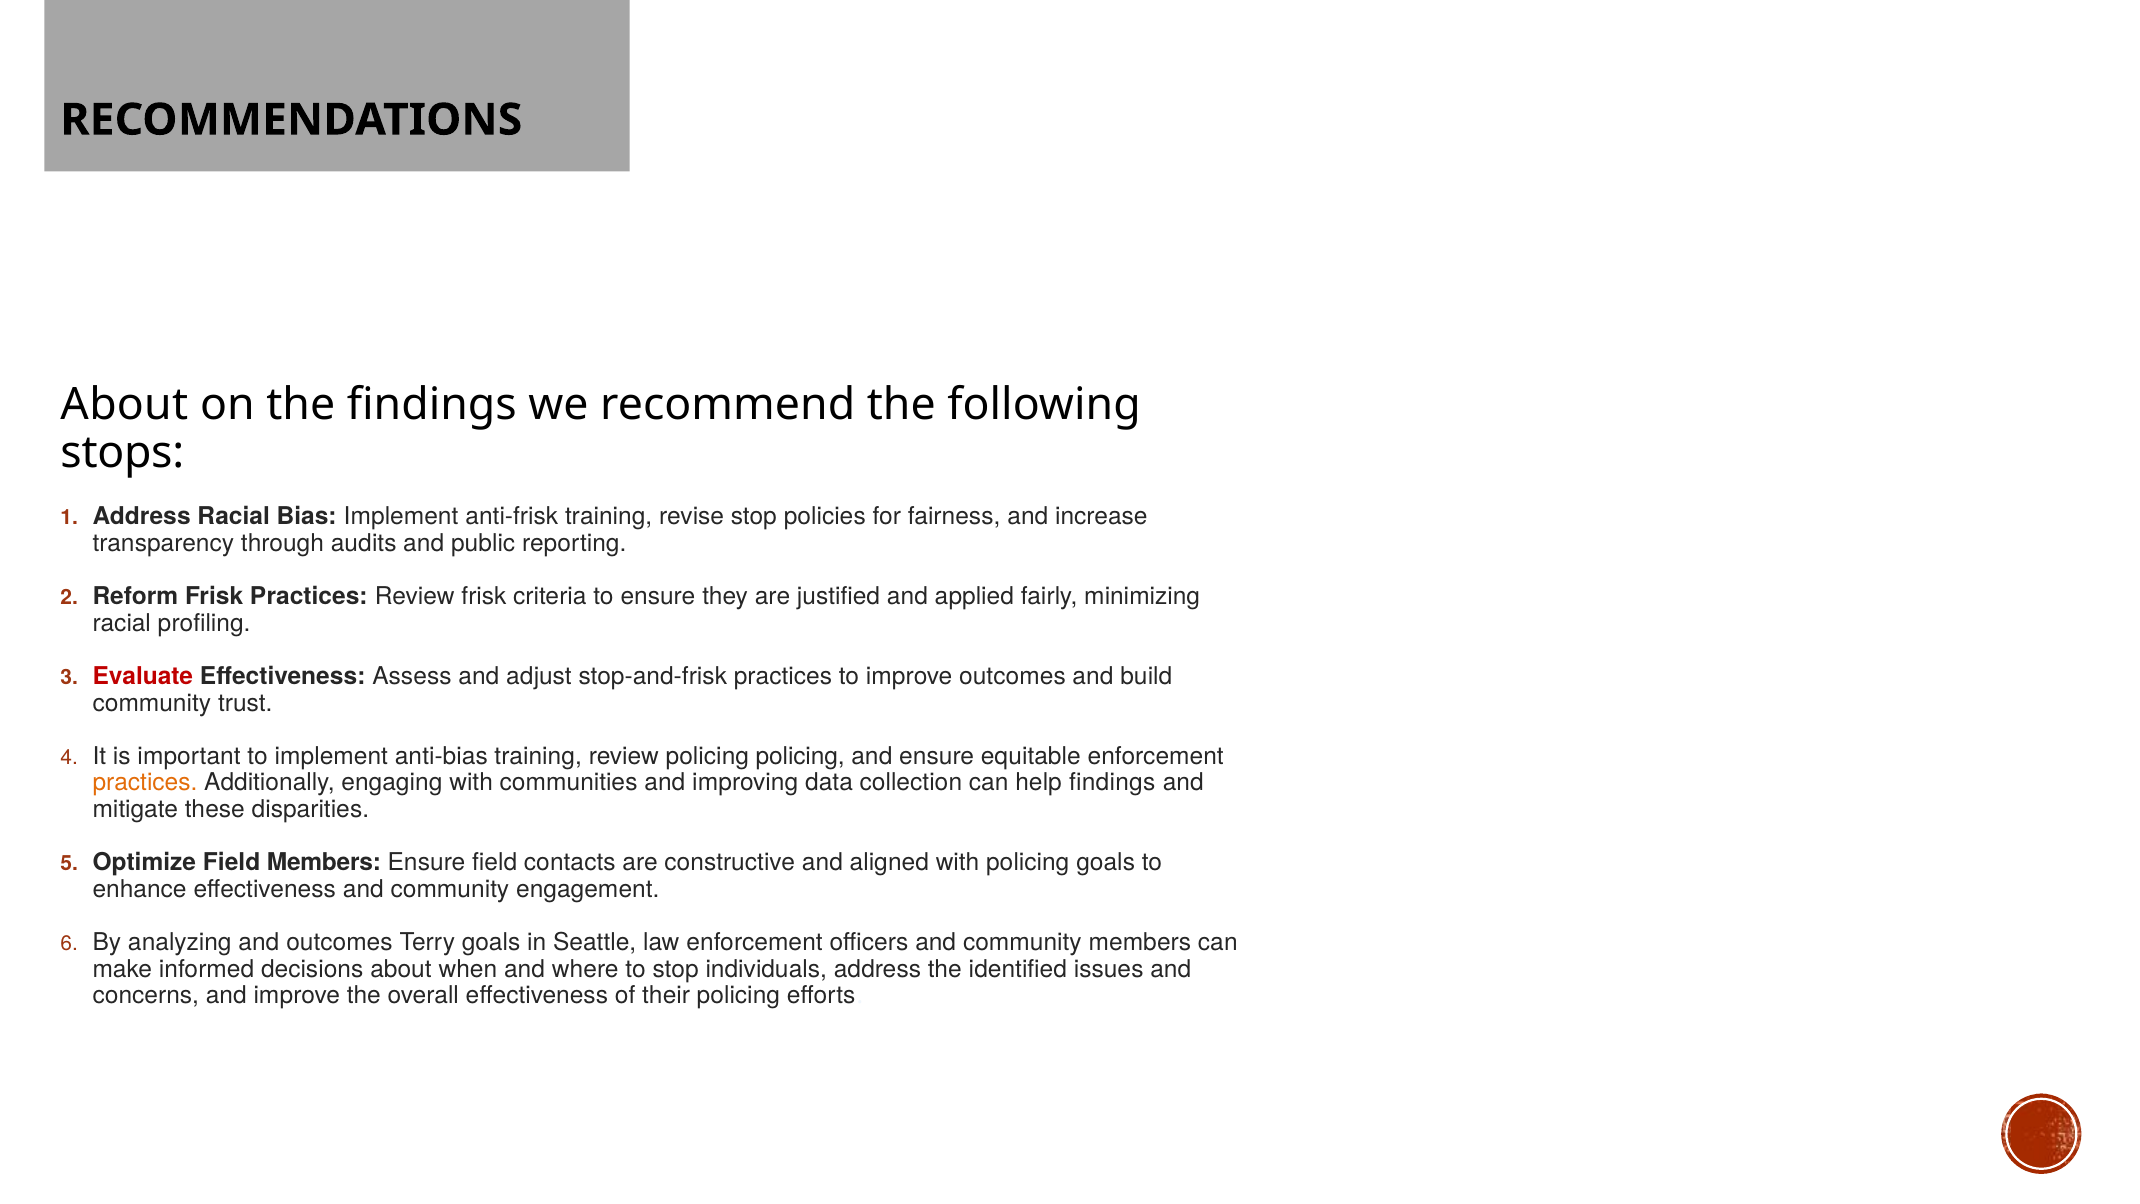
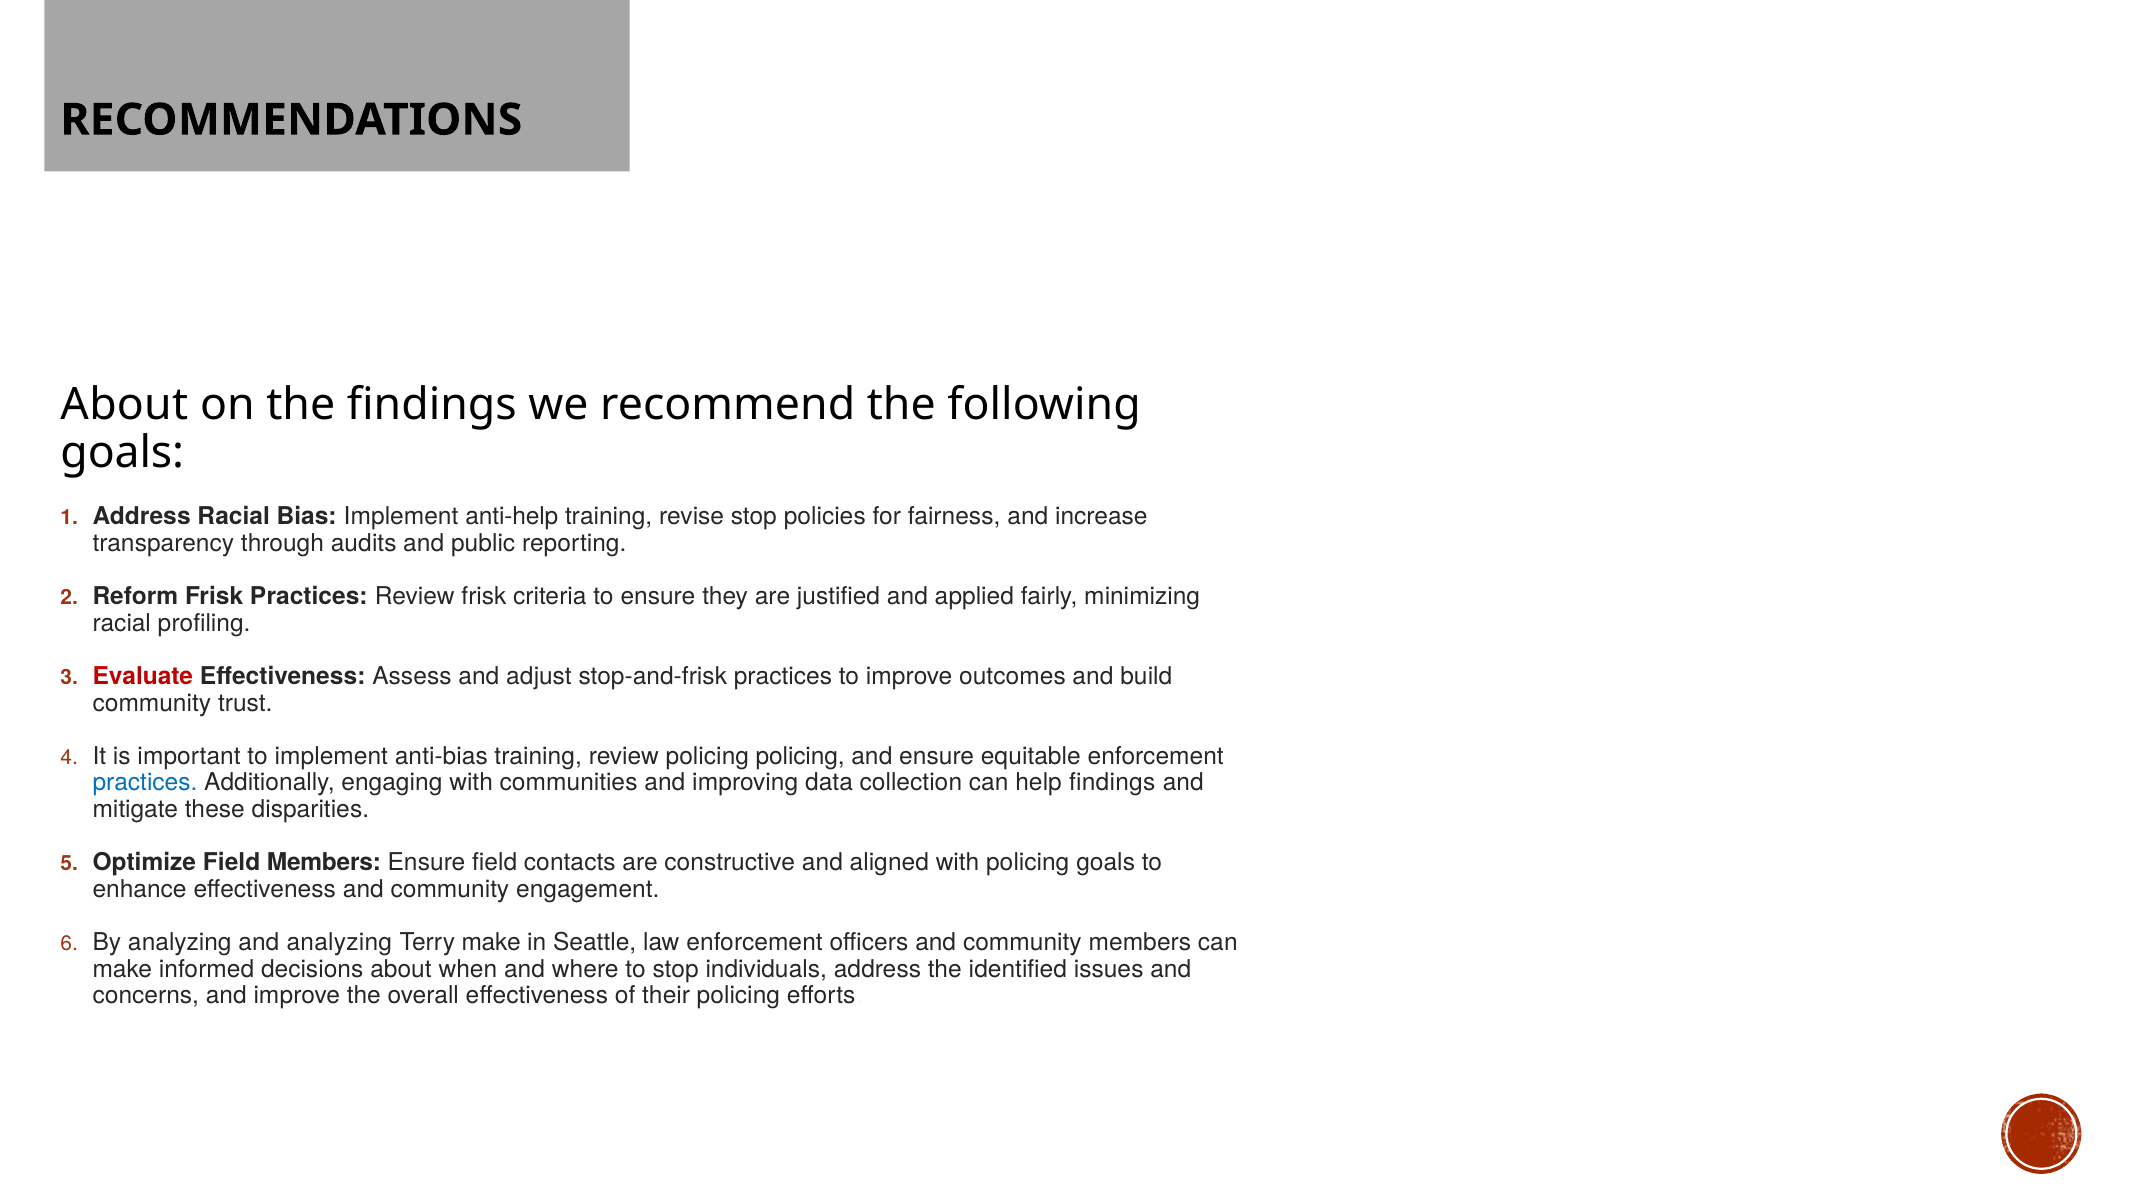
stops: stops -> goals (122, 452)
anti-frisk: anti-frisk -> anti-help (512, 517)
practices colour: orange -> blue (145, 783)
and outcomes: outcomes -> analyzing (339, 942)
Terry goals: goals -> make (491, 942)
